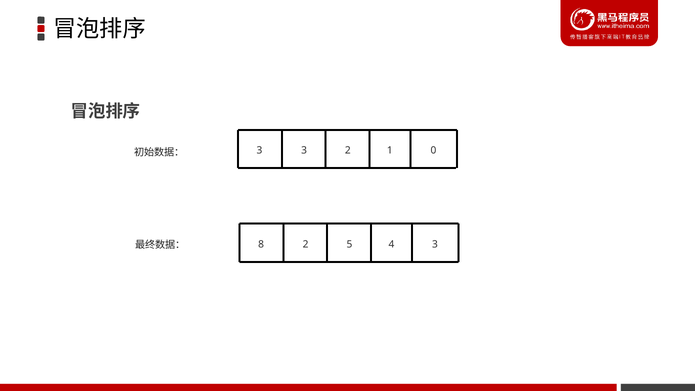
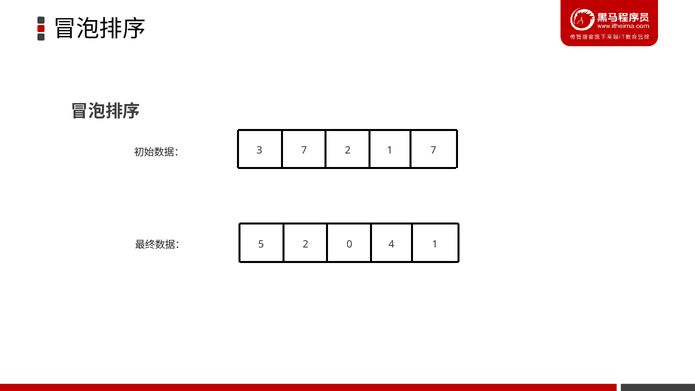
3 3: 3 -> 7 (304, 150)
1 0: 0 -> 7 (433, 150)
8: 8 -> 5 (261, 244)
5: 5 -> 0 (349, 244)
4 3: 3 -> 1 (435, 244)
